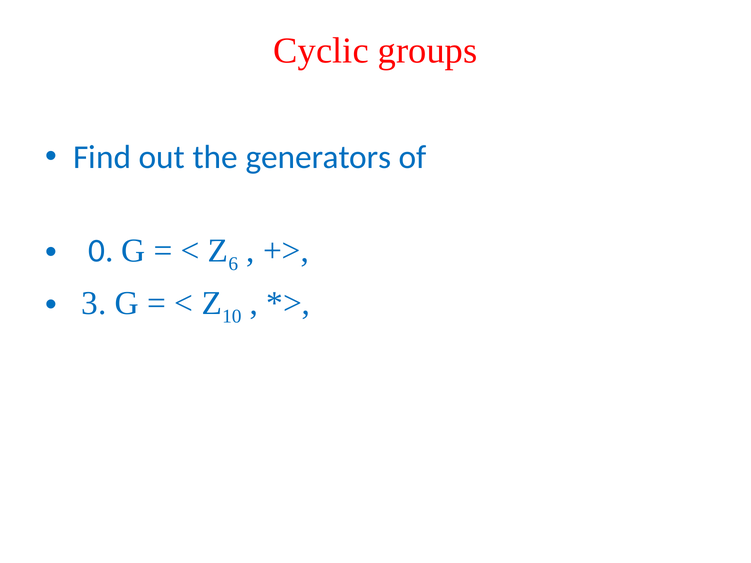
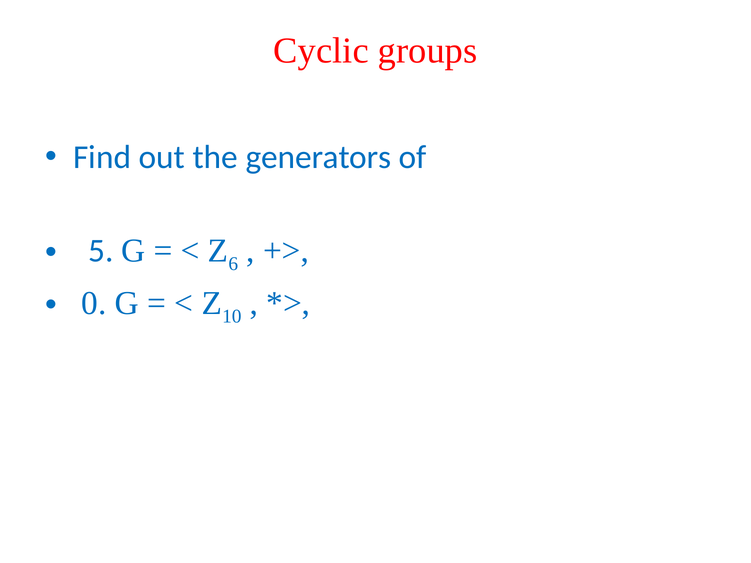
0: 0 -> 5 (101, 251)
3: 3 -> 0 (94, 303)
